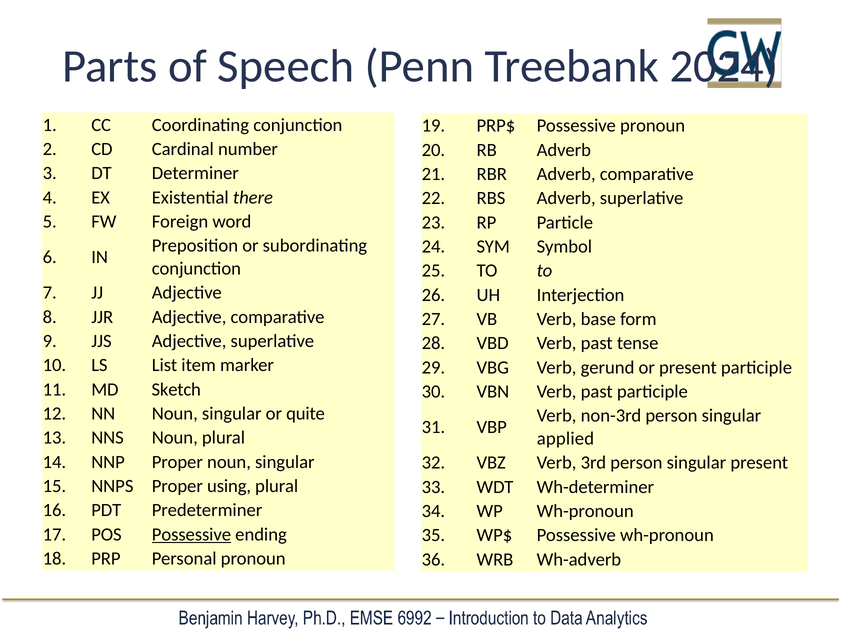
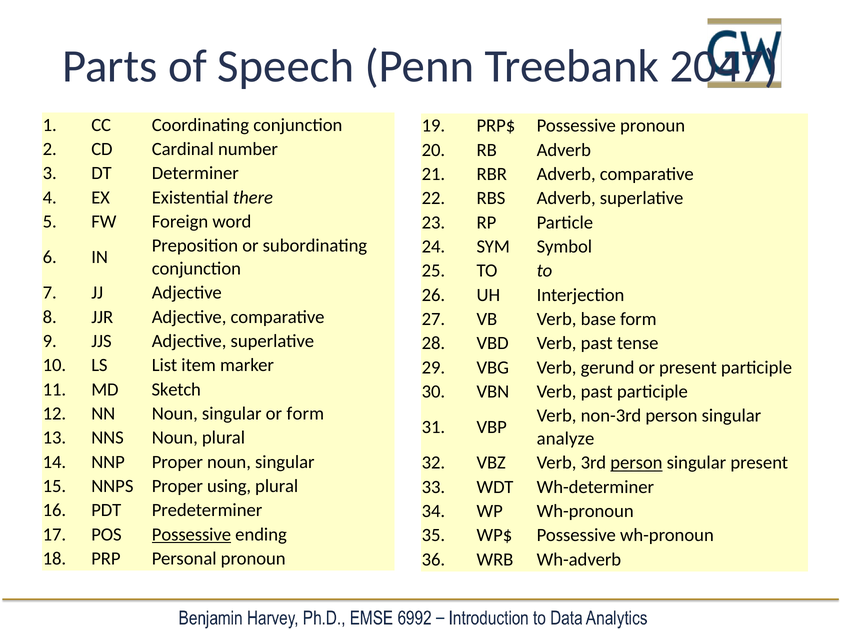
2024: 2024 -> 2047 (724, 66)
or quite: quite -> form (305, 414)
applied: applied -> analyze (566, 439)
person underline: none -> present (636, 463)
